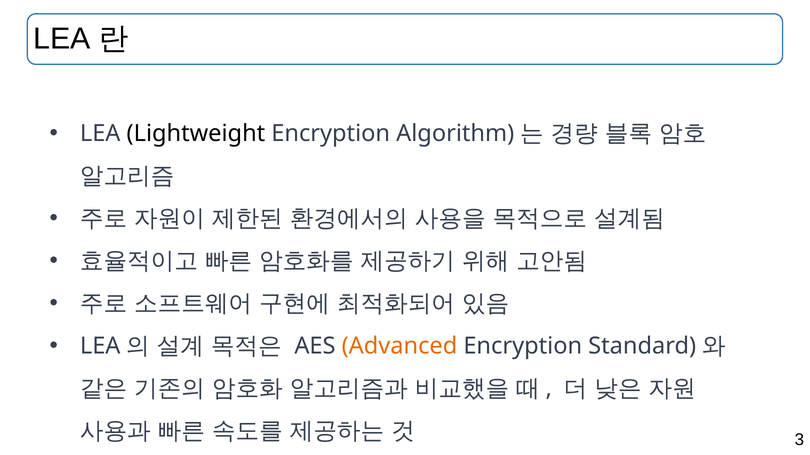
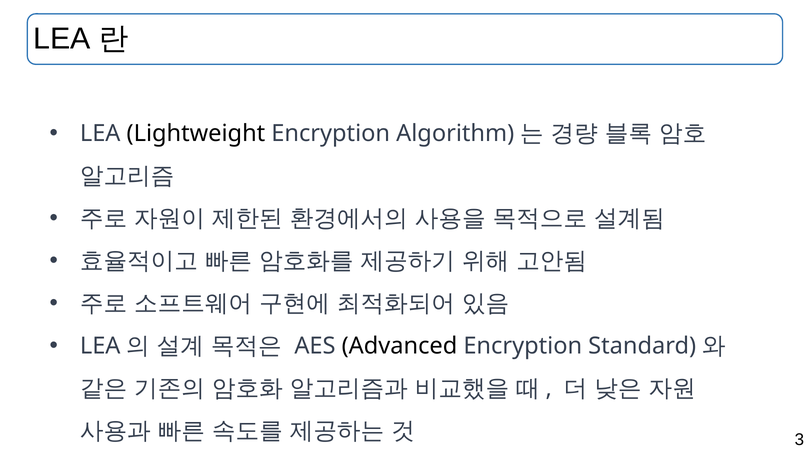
Advanced colour: orange -> black (399, 347)
